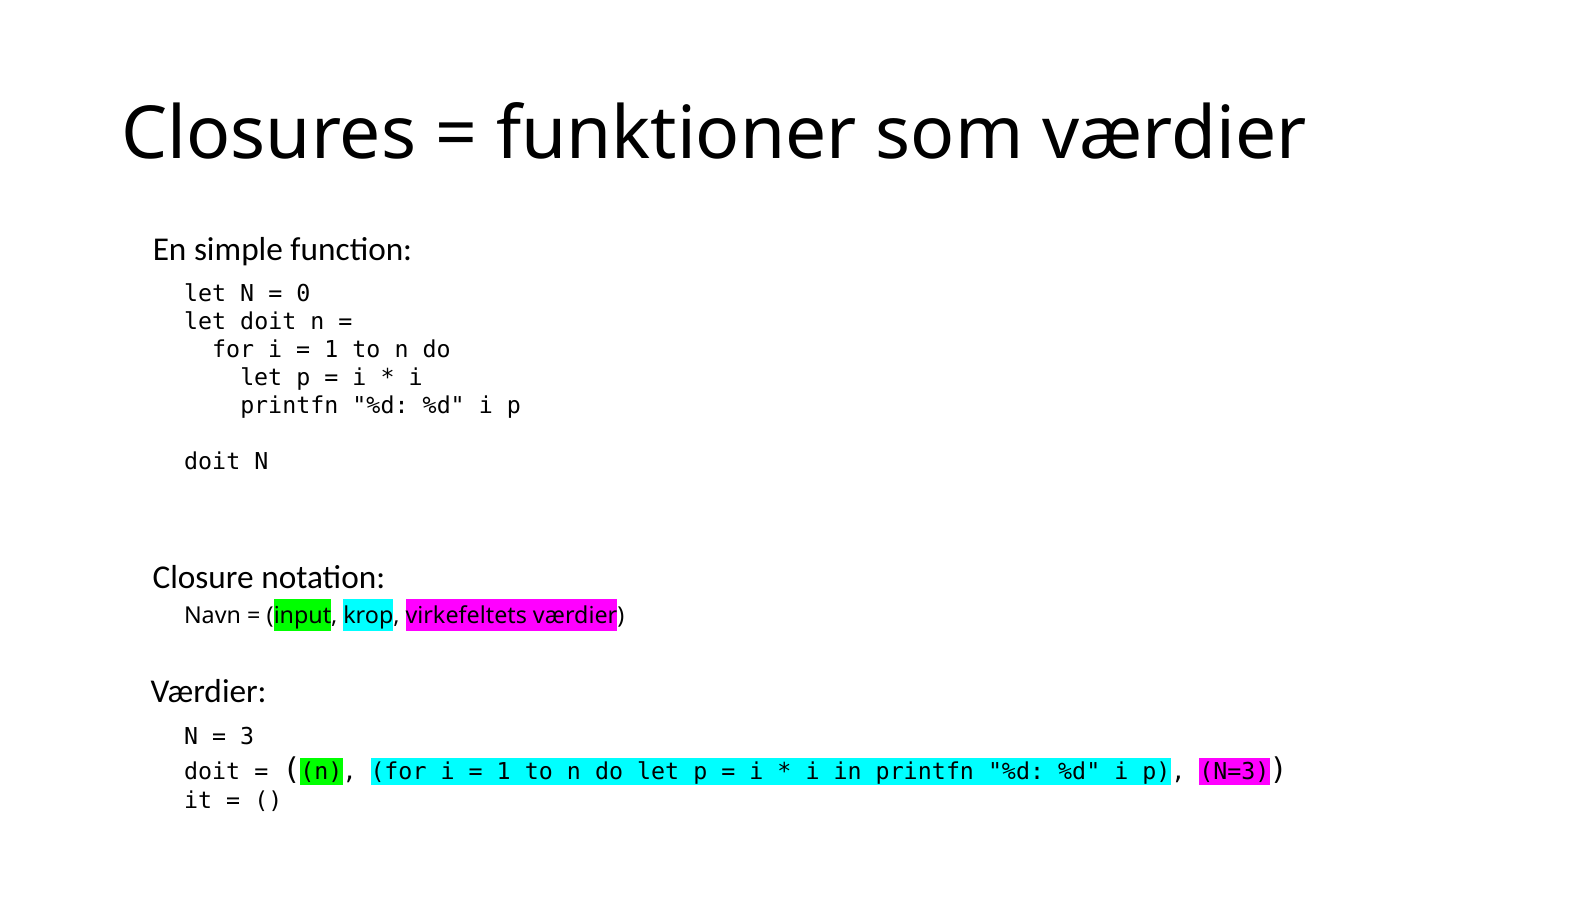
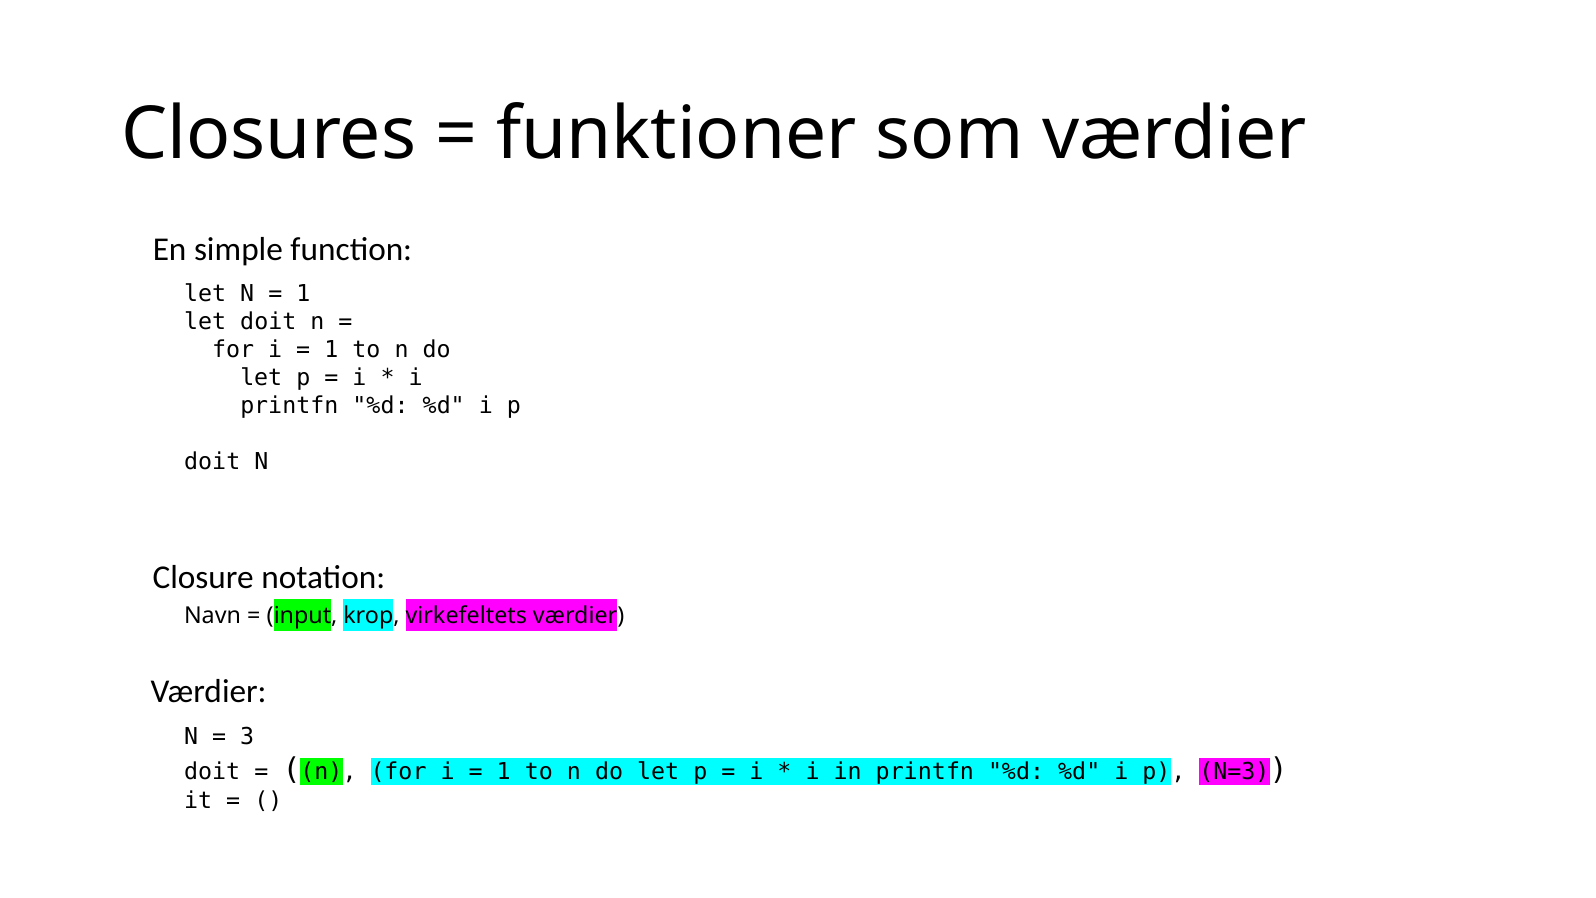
0: 0 -> 1 (303, 294)
